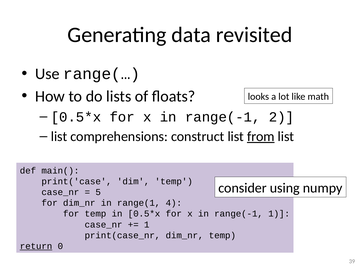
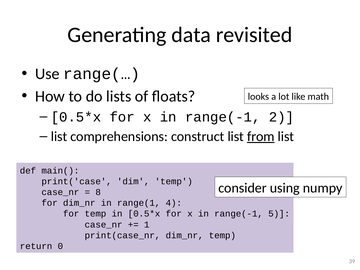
5: 5 -> 8 (98, 192)
range(-1 1: 1 -> 5 (279, 214)
return underline: present -> none (36, 246)
